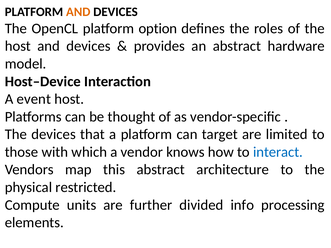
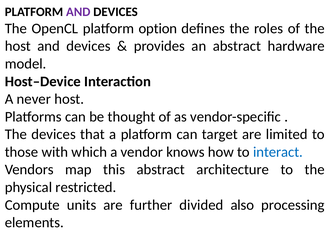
AND colour: orange -> purple (78, 12)
event: event -> never (34, 99)
info: info -> also (242, 205)
